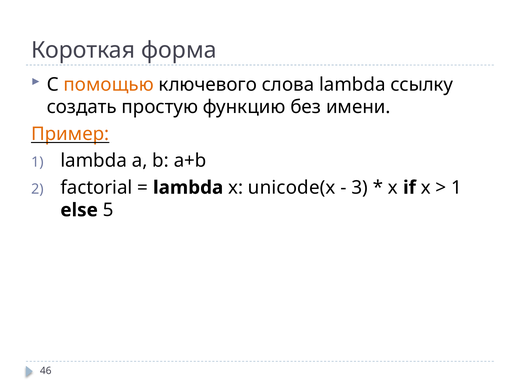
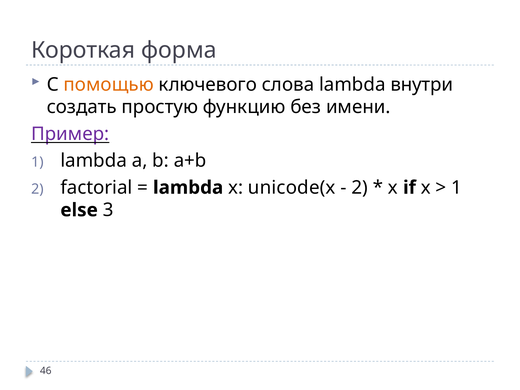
ссылку: ссылку -> внутри (422, 84)
Пример colour: orange -> purple (70, 134)
3: 3 -> 2 (360, 188)
5: 5 -> 3 (108, 210)
